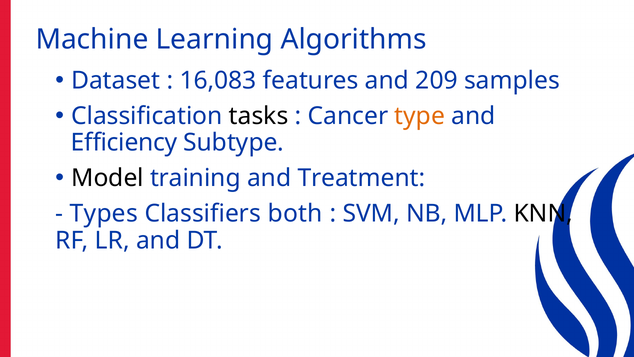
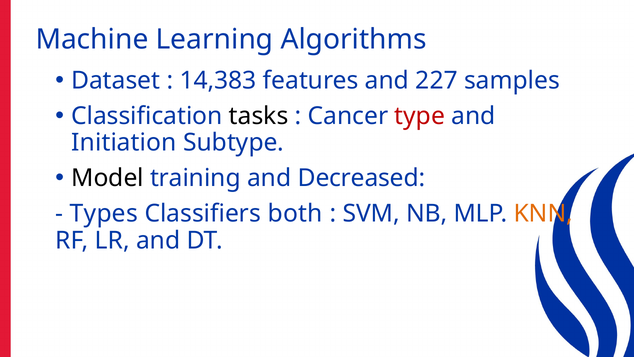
16,083: 16,083 -> 14,383 (218, 81)
209: 209 -> 227 (437, 81)
type colour: orange -> red (420, 116)
Efficiency: Efficiency -> Initiation (124, 143)
Treatment: Treatment -> Decreased (361, 178)
KNN colour: black -> orange (543, 214)
